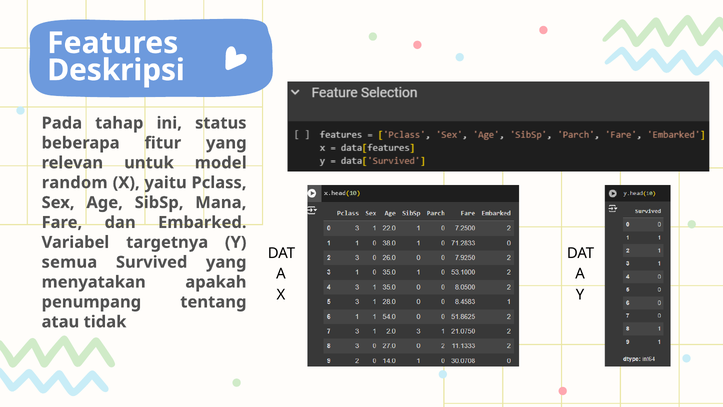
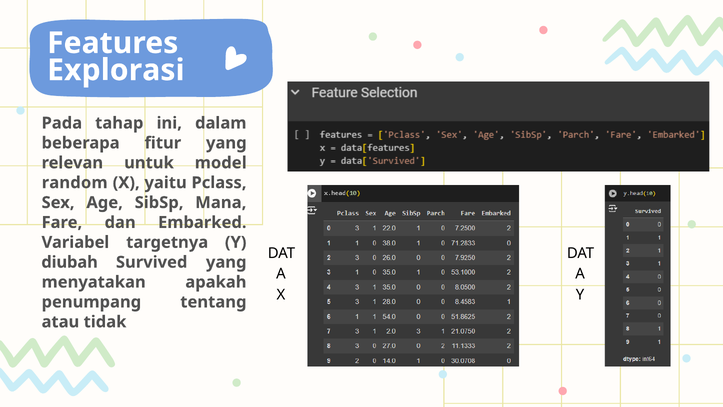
Deskripsi: Deskripsi -> Explorasi (116, 70)
status: status -> dalam (221, 123)
semua: semua -> diubah (70, 262)
